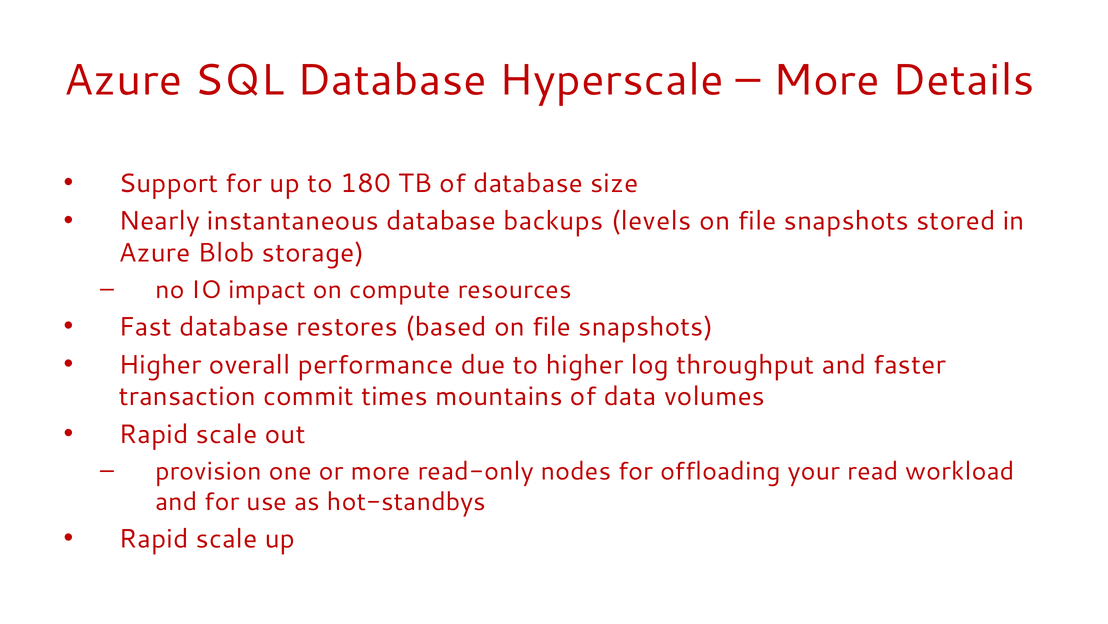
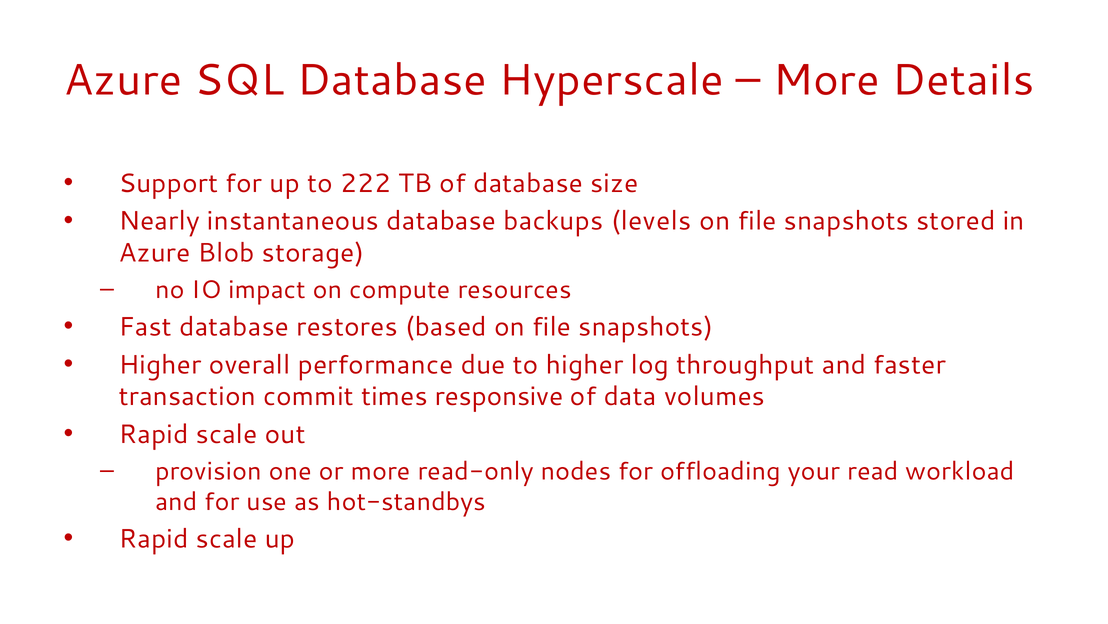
180: 180 -> 222 (366, 183)
mountains: mountains -> responsive (499, 396)
